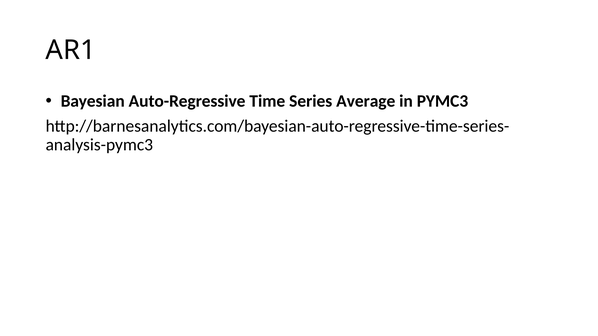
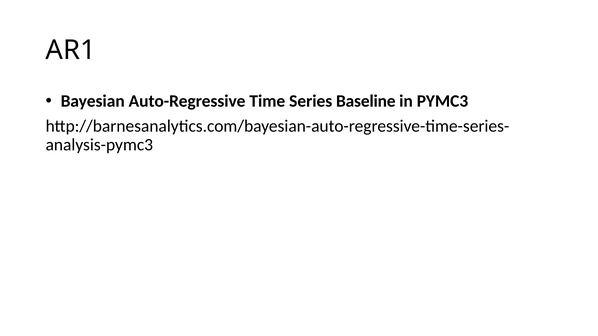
Average: Average -> Baseline (366, 101)
